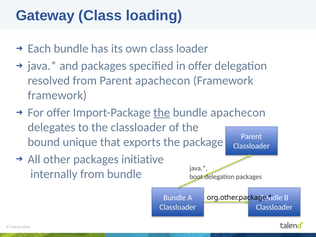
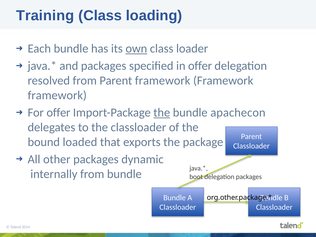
Gateway: Gateway -> Training (45, 16)
own underline: none -> present (136, 49)
Parent apachecon: apachecon -> framework (163, 81)
unique: unique -> loaded (80, 142)
initiative: initiative -> dynamic (143, 159)
